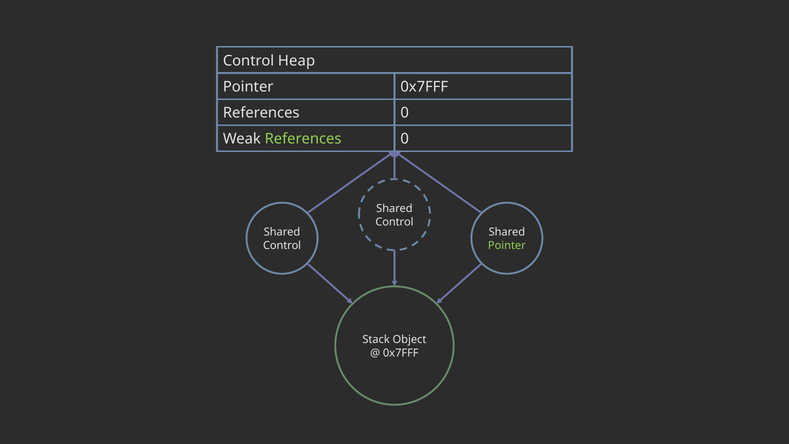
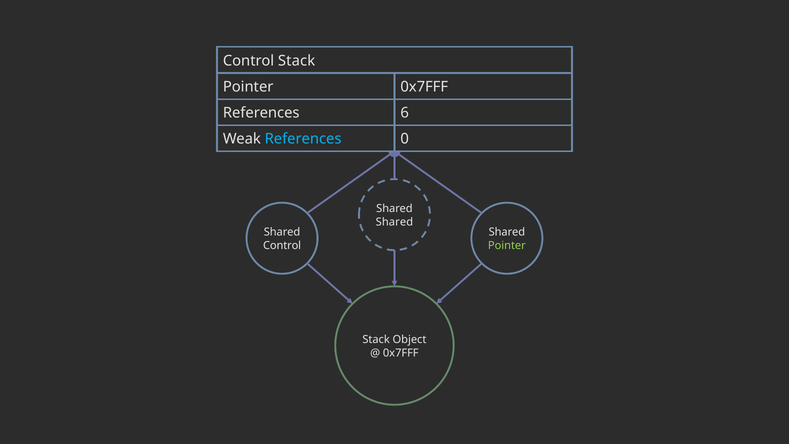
Control Heap: Heap -> Stack (297, 61)
0: 0 -> 6 (405, 113)
References colour: light green -> light blue (303, 139)
Control: Control -> Shared (394, 222)
